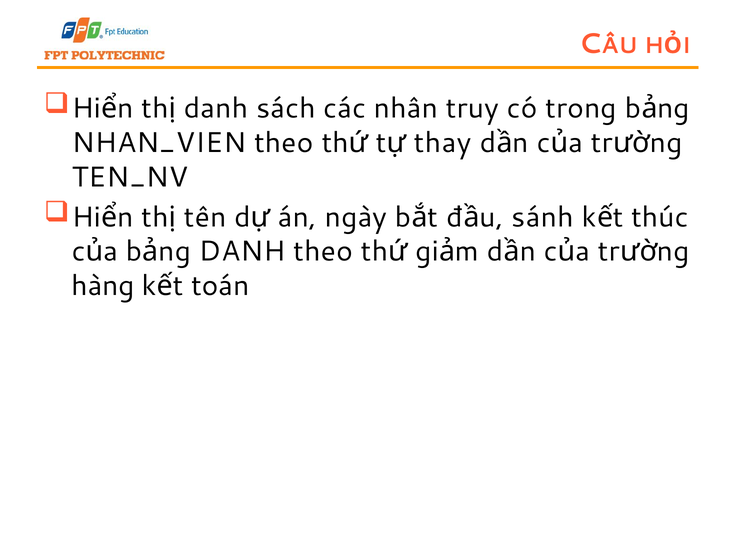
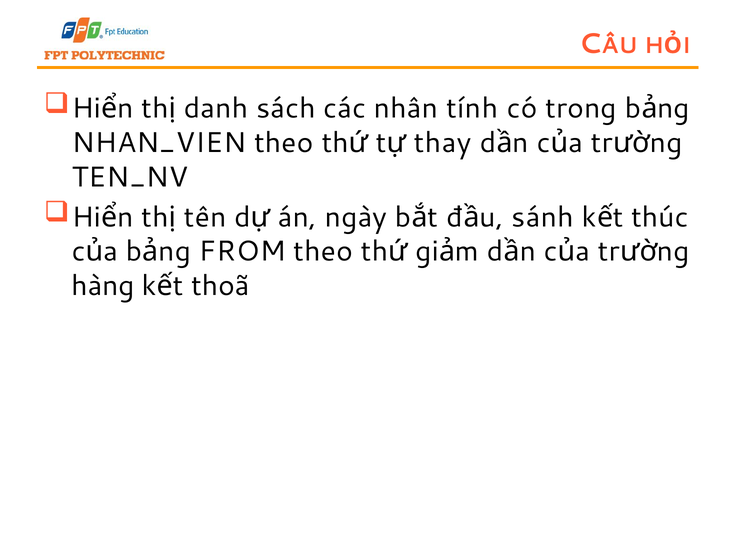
truy: truy -> tính (472, 109)
DANH: DANH -> FROM (242, 252)
toán: toán -> thoã (220, 286)
